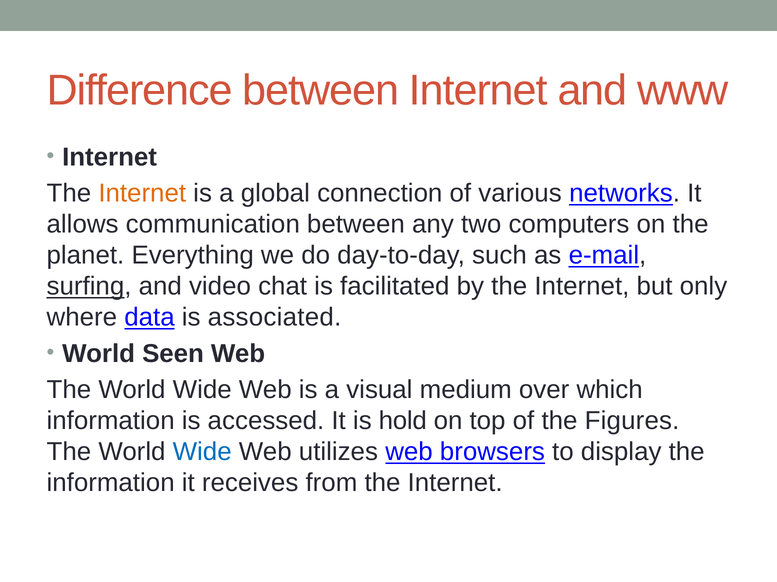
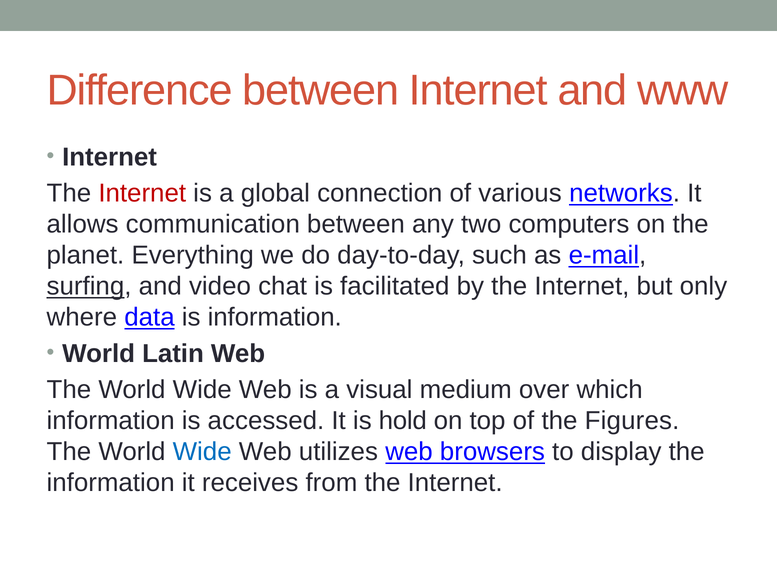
Internet colour: orange -> red (142, 193)
is associated: associated -> information (275, 318)
Seen: Seen -> Latin (173, 354)
